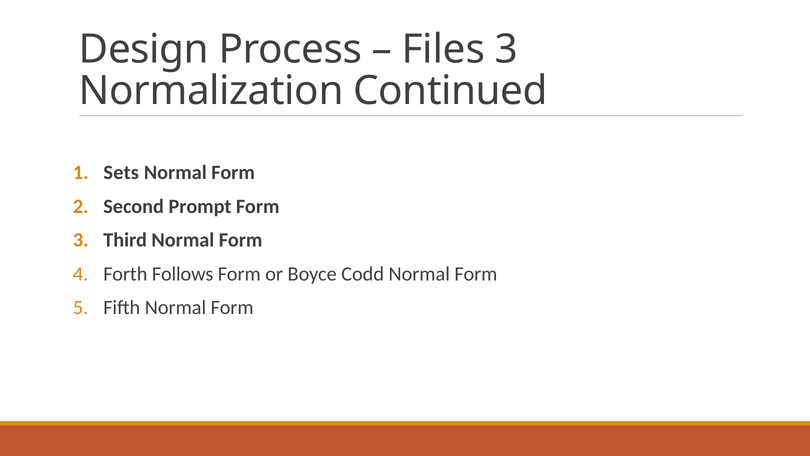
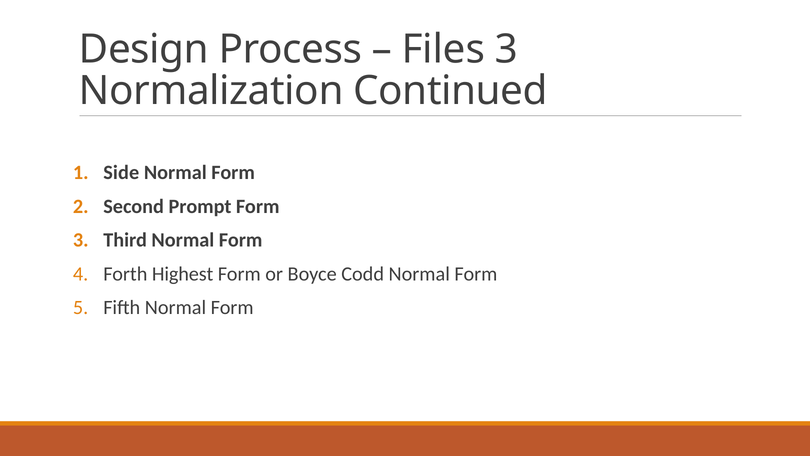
Sets: Sets -> Side (121, 173)
Follows: Follows -> Highest (183, 274)
